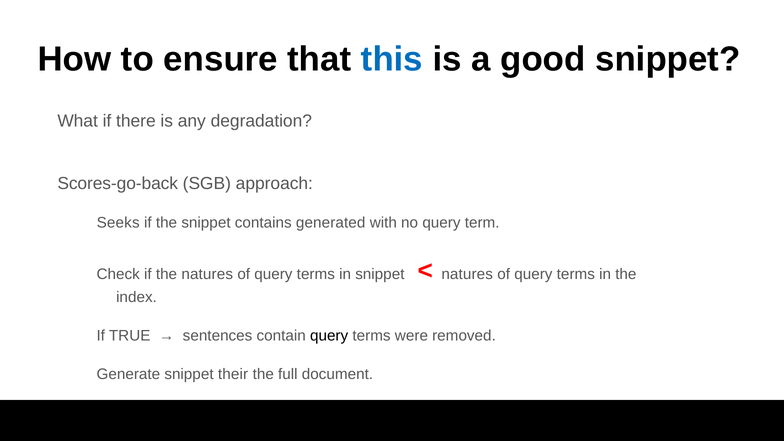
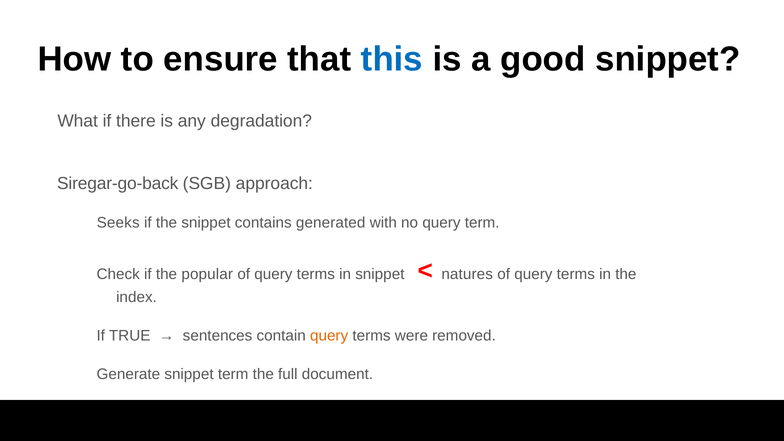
Scores-go-back: Scores-go-back -> Siregar-go-back (118, 183)
the natures: natures -> popular (207, 274)
query colour: black -> orange (329, 336)
snippet their: their -> term (233, 374)
